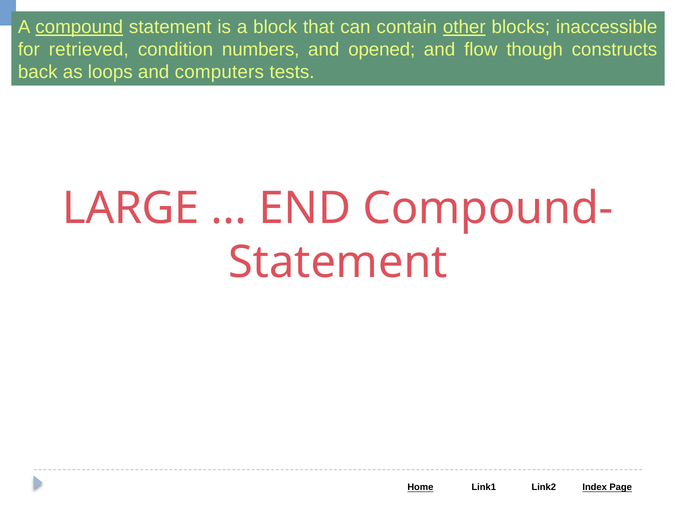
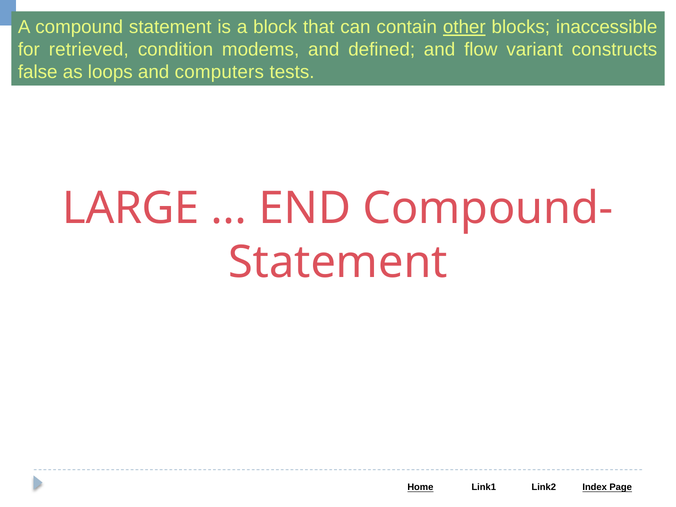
compound underline: present -> none (79, 27)
numbers: numbers -> modems (261, 50)
opened: opened -> defined (382, 50)
though: though -> variant (535, 50)
back: back -> false (38, 72)
